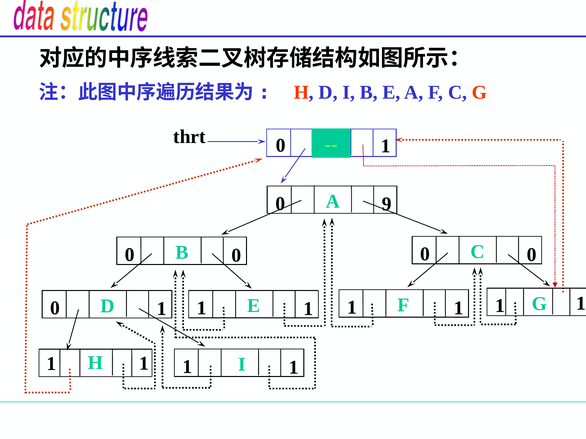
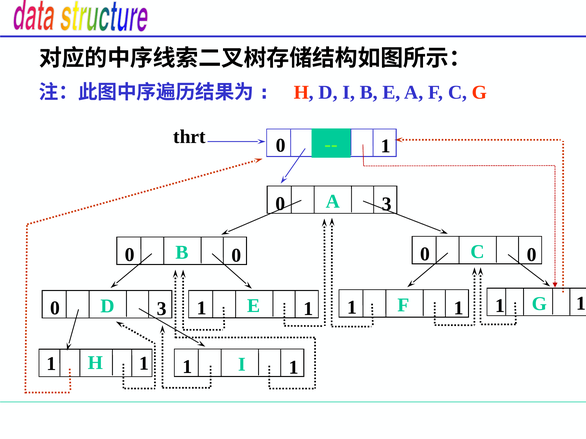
9: 9 -> 3 (387, 204)
1: 1 -> 3 (162, 309)
